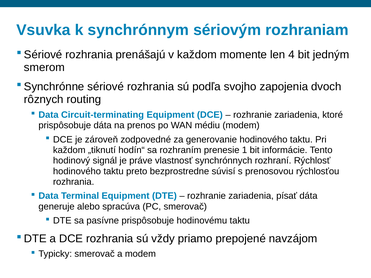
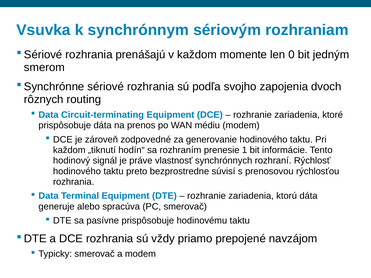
4: 4 -> 0 (292, 55)
písať: písať -> ktorú (287, 196)
